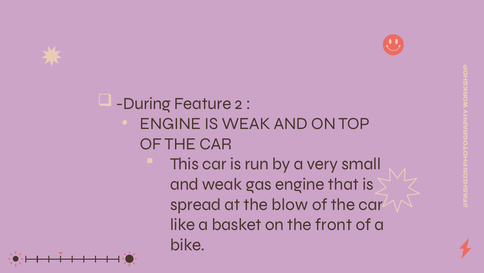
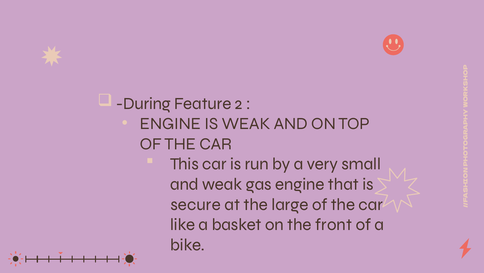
spread: spread -> secure (196, 204)
blow: blow -> large (290, 204)
